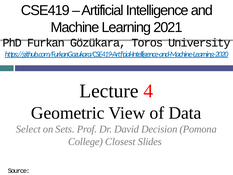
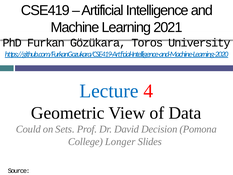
Lecture colour: black -> blue (109, 91)
Select: Select -> Could (28, 129)
Closest: Closest -> Longer (120, 141)
